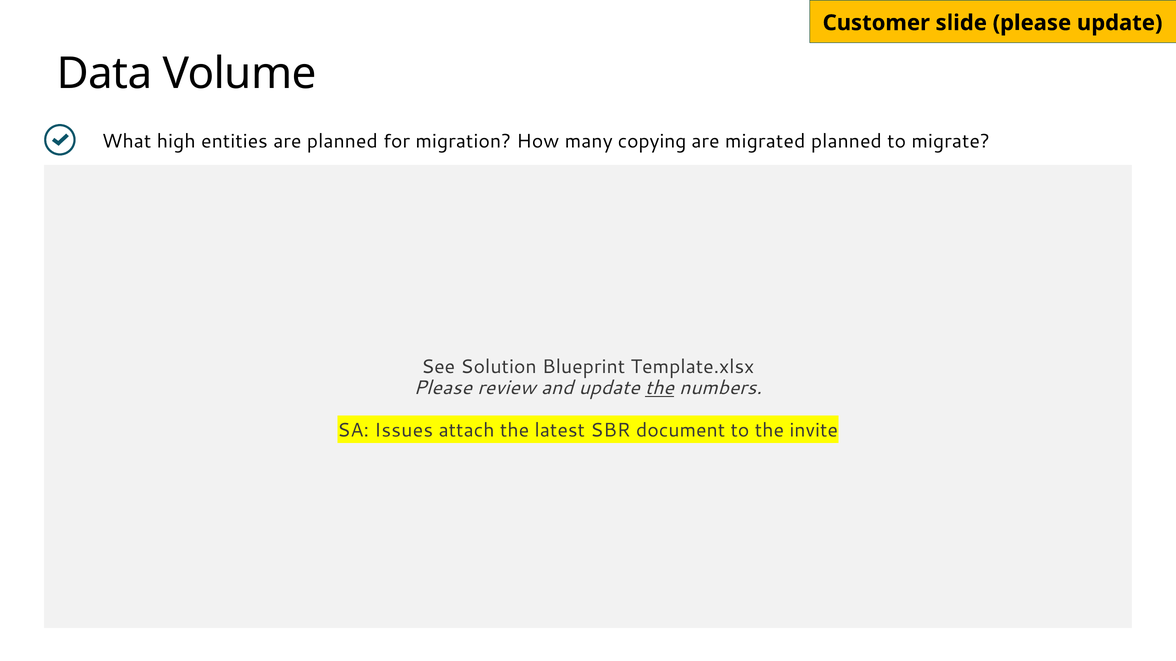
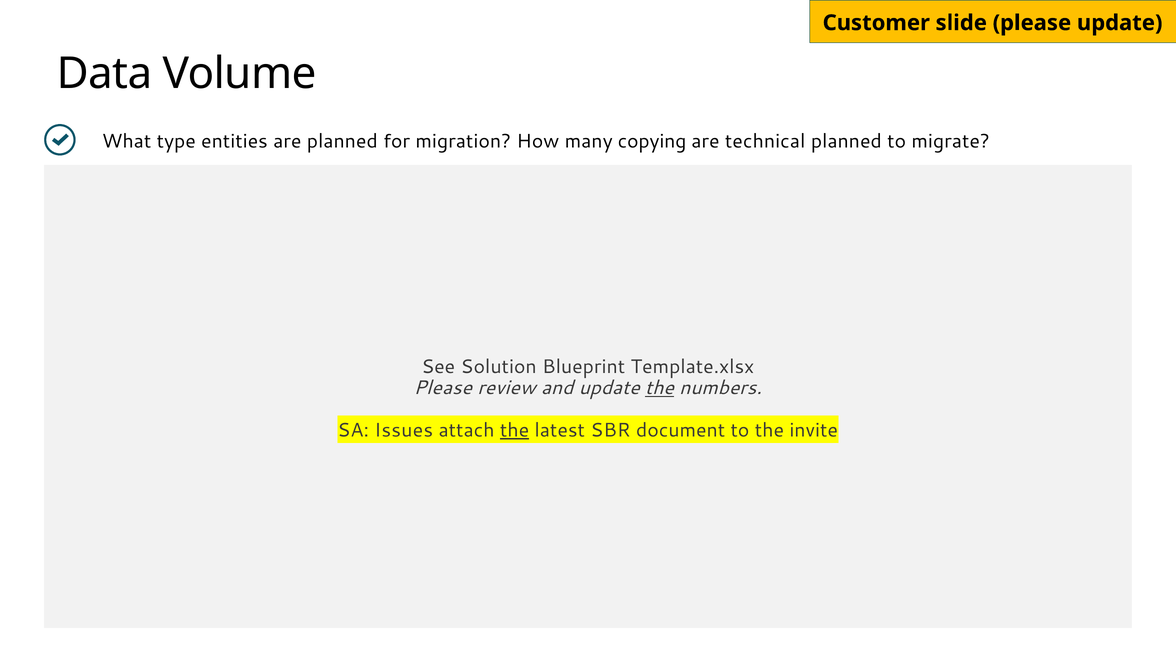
high: high -> type (176, 141)
migrated: migrated -> technical (765, 141)
the underline: none -> present (515, 431)
